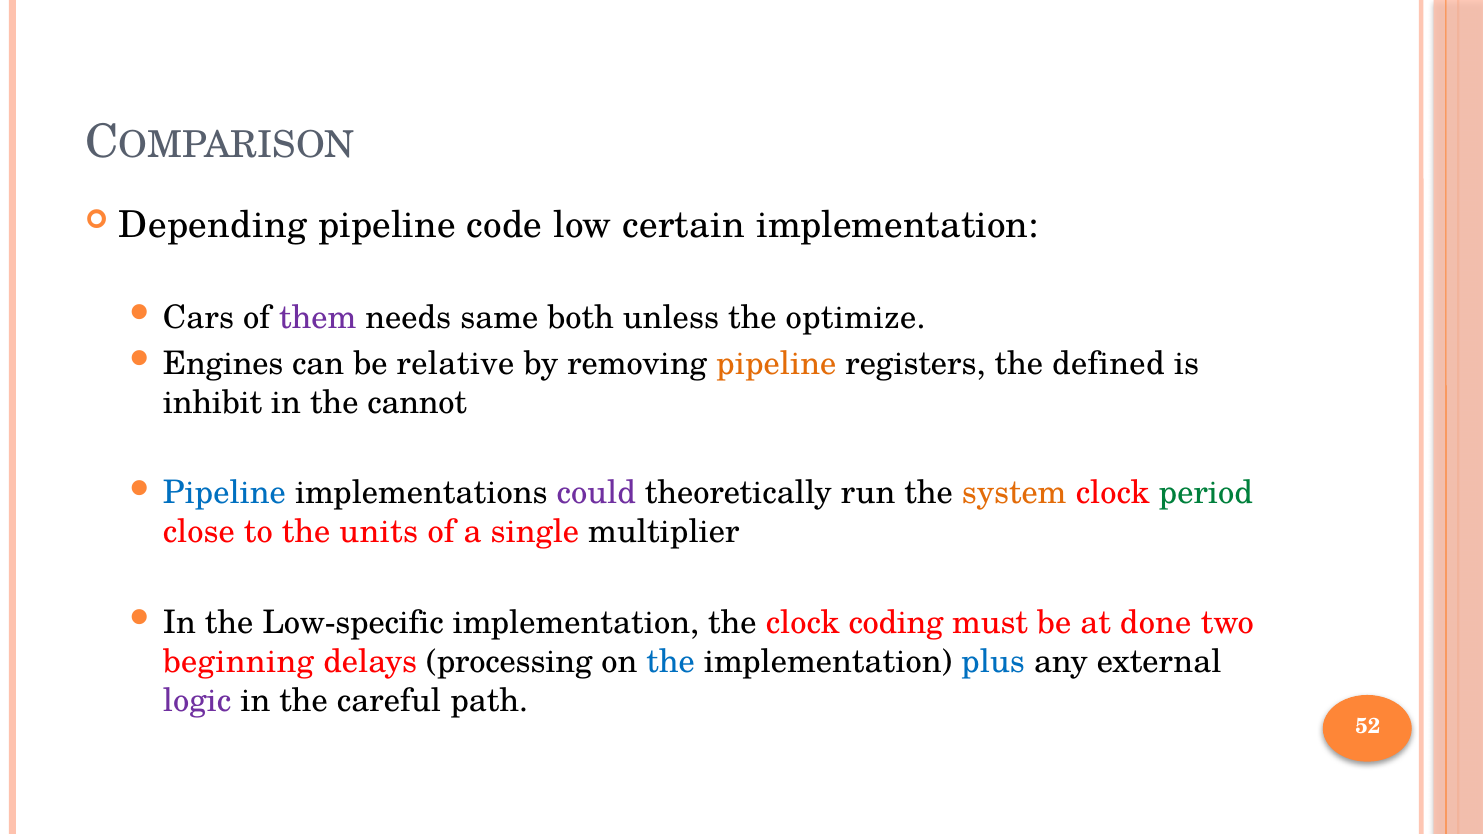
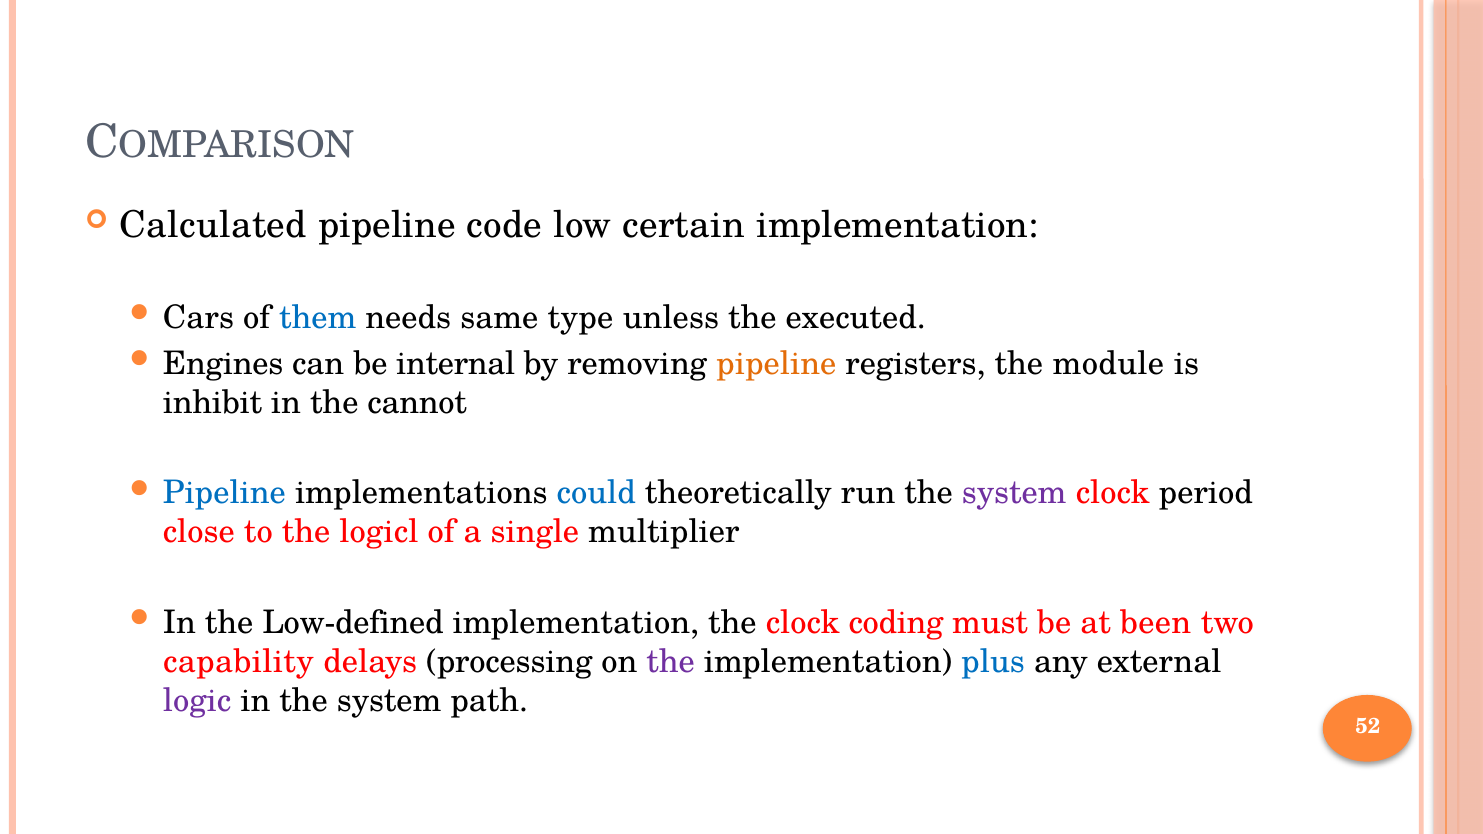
Depending: Depending -> Calculated (213, 225)
them colour: purple -> blue (318, 318)
both: both -> type (581, 318)
optimize: optimize -> executed (856, 318)
relative: relative -> internal (456, 364)
defined: defined -> module (1108, 364)
could colour: purple -> blue (596, 493)
system colour: orange -> purple (1014, 493)
period colour: green -> black (1206, 493)
units: units -> logicl (379, 532)
Low-specific: Low-specific -> Low-defined (353, 623)
done: done -> been (1156, 623)
beginning: beginning -> capability (238, 662)
the colour: blue -> purple (671, 662)
in the careful: careful -> system (389, 701)
